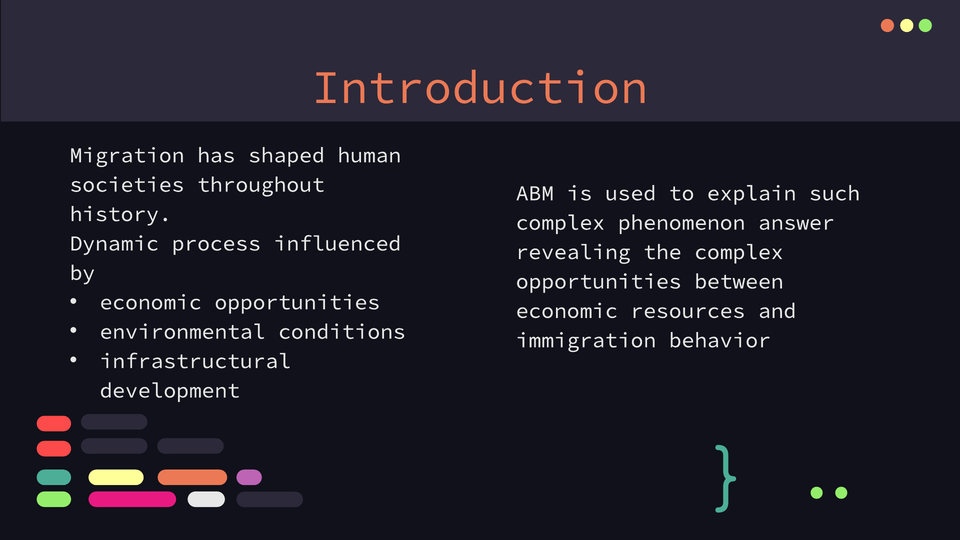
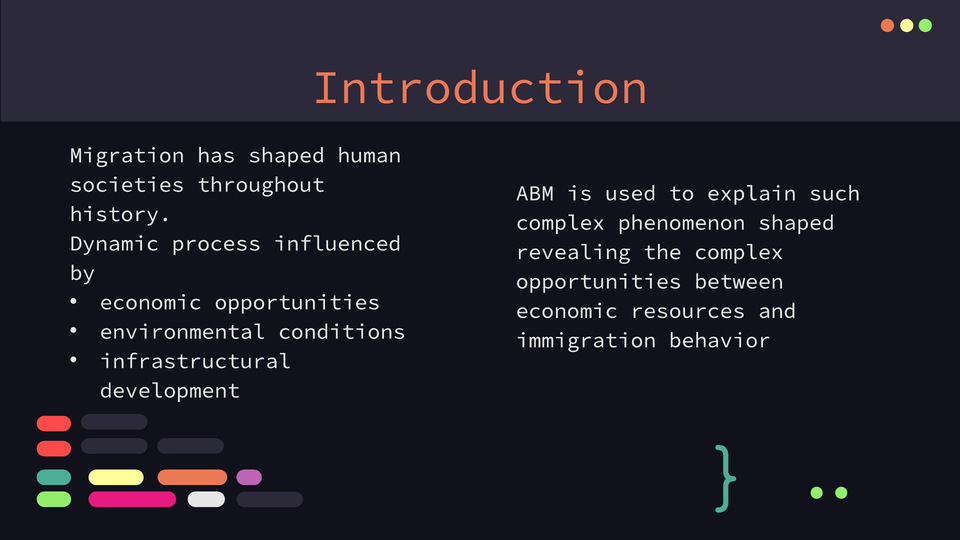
phenomenon answer: answer -> shaped (796, 223)
